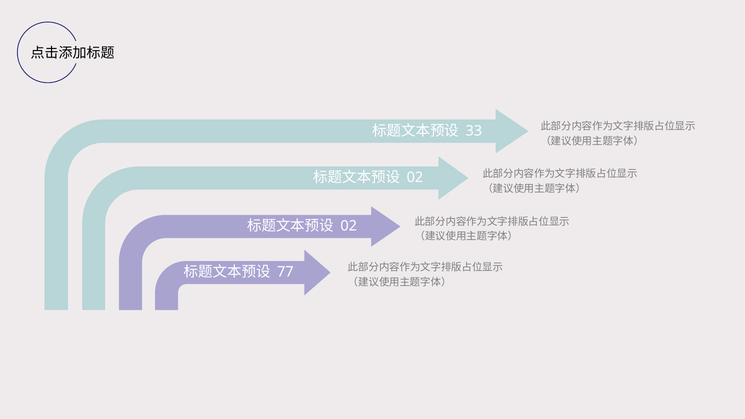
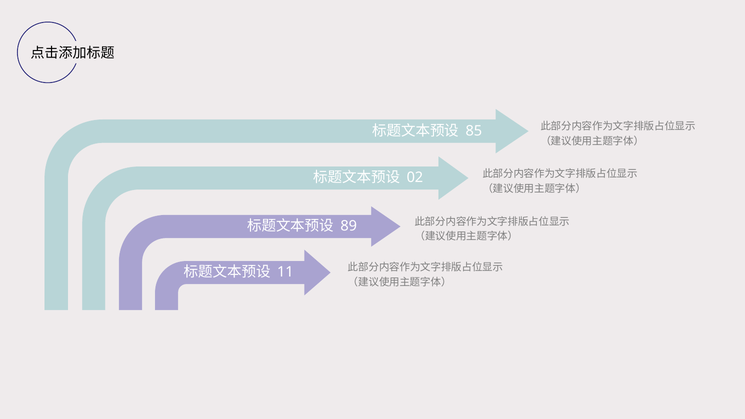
33: 33 -> 85 (474, 131)
02: 02 -> 89 (349, 226)
77: 77 -> 11 (285, 272)
